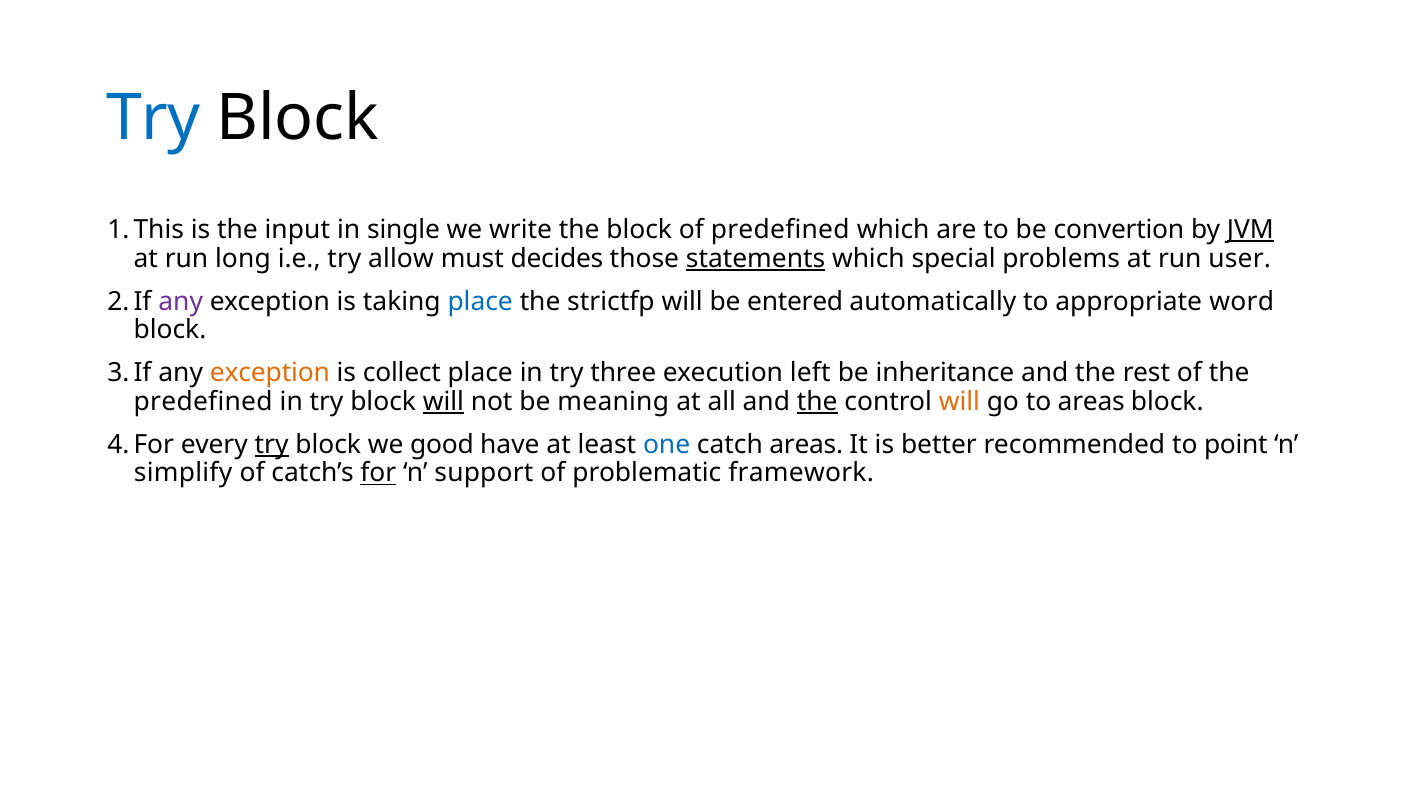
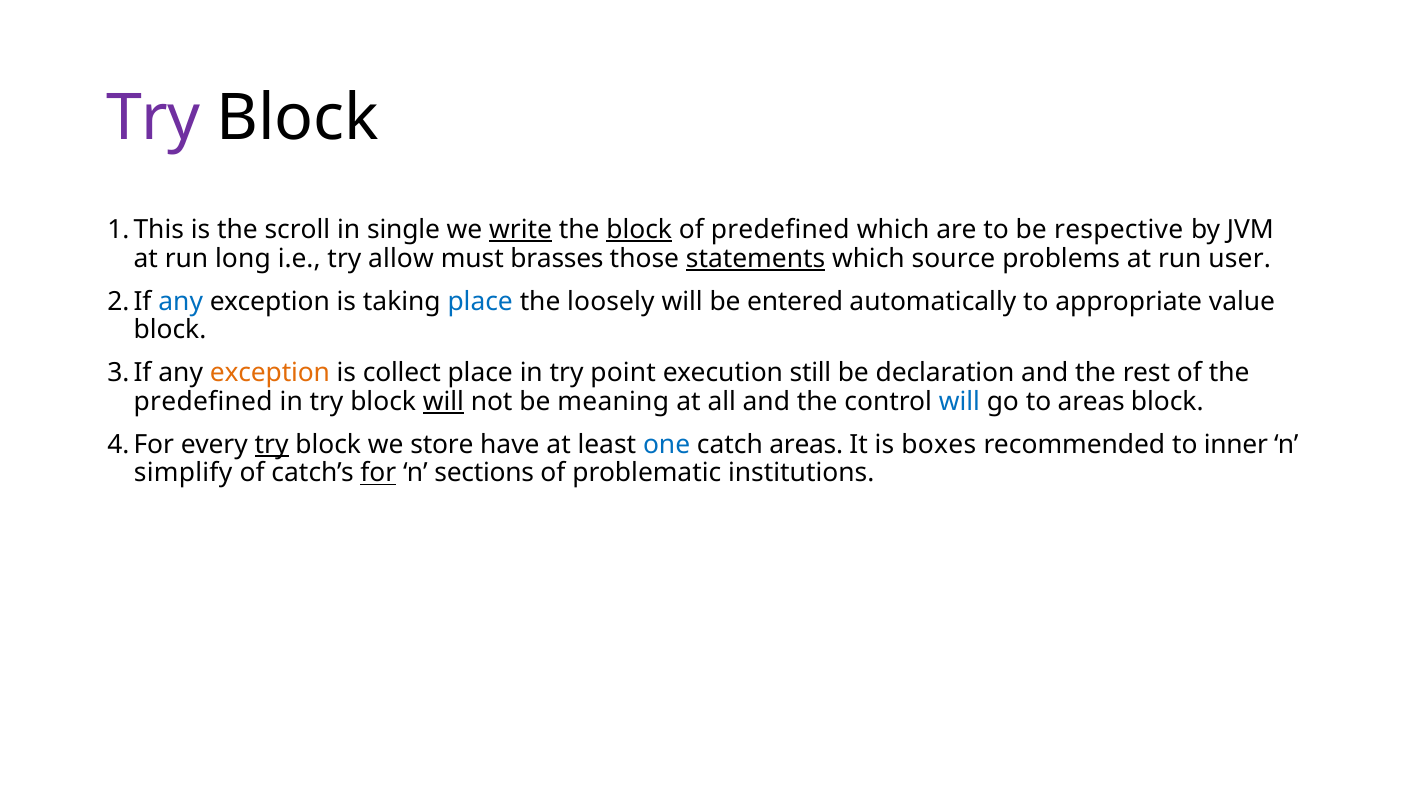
Try colour: blue -> purple (154, 118)
input: input -> scroll (297, 230)
write underline: none -> present (521, 230)
block underline: none -> present (639, 230)
convertion: convertion -> respective (1119, 230)
JVM underline: present -> none (1250, 230)
decides: decides -> brasses (557, 259)
special: special -> source (953, 259)
any colour: purple -> blue (181, 302)
strictfp: strictfp -> loosely (611, 302)
word: word -> value (1242, 302)
three: three -> point (623, 373)
left: left -> still (810, 373)
inheritance: inheritance -> declaration (945, 373)
the underline: present -> none (817, 402)
will colour: orange -> blue (959, 402)
good: good -> store (442, 445)
better: better -> boxes (939, 445)
point: point -> inner (1236, 445)
support: support -> sections (484, 474)
framework: framework -> institutions (801, 474)
